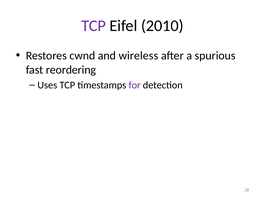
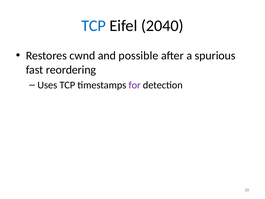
TCP colour: purple -> blue (94, 26)
2010: 2010 -> 2040 (162, 26)
wireless: wireless -> possible (138, 56)
